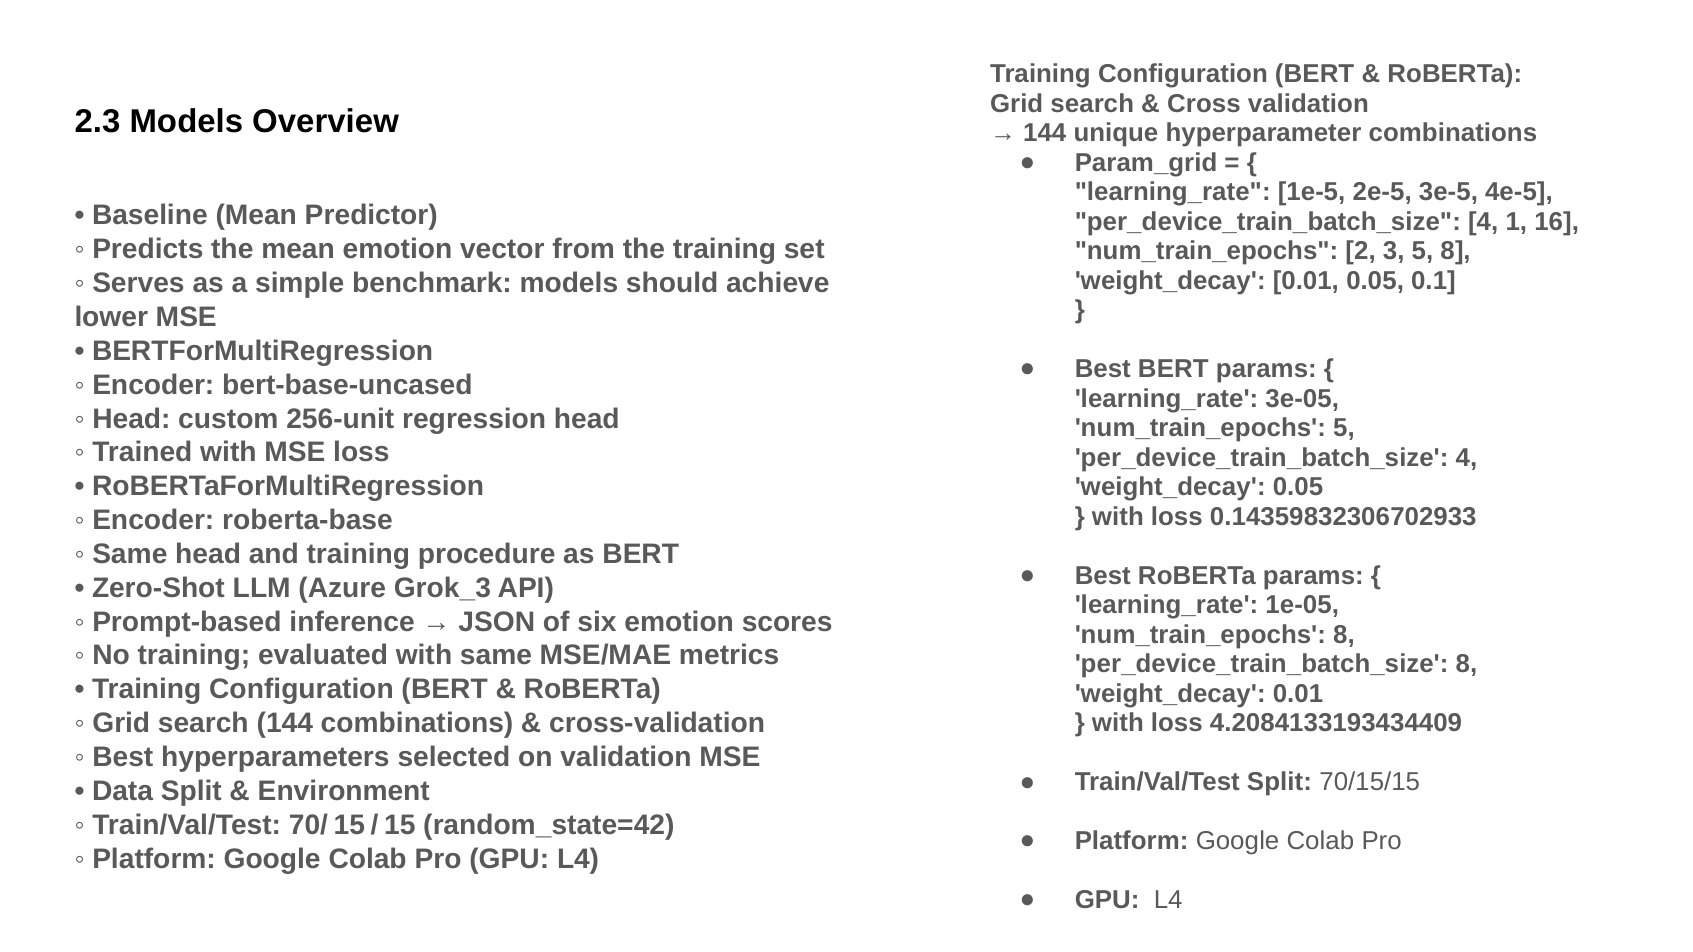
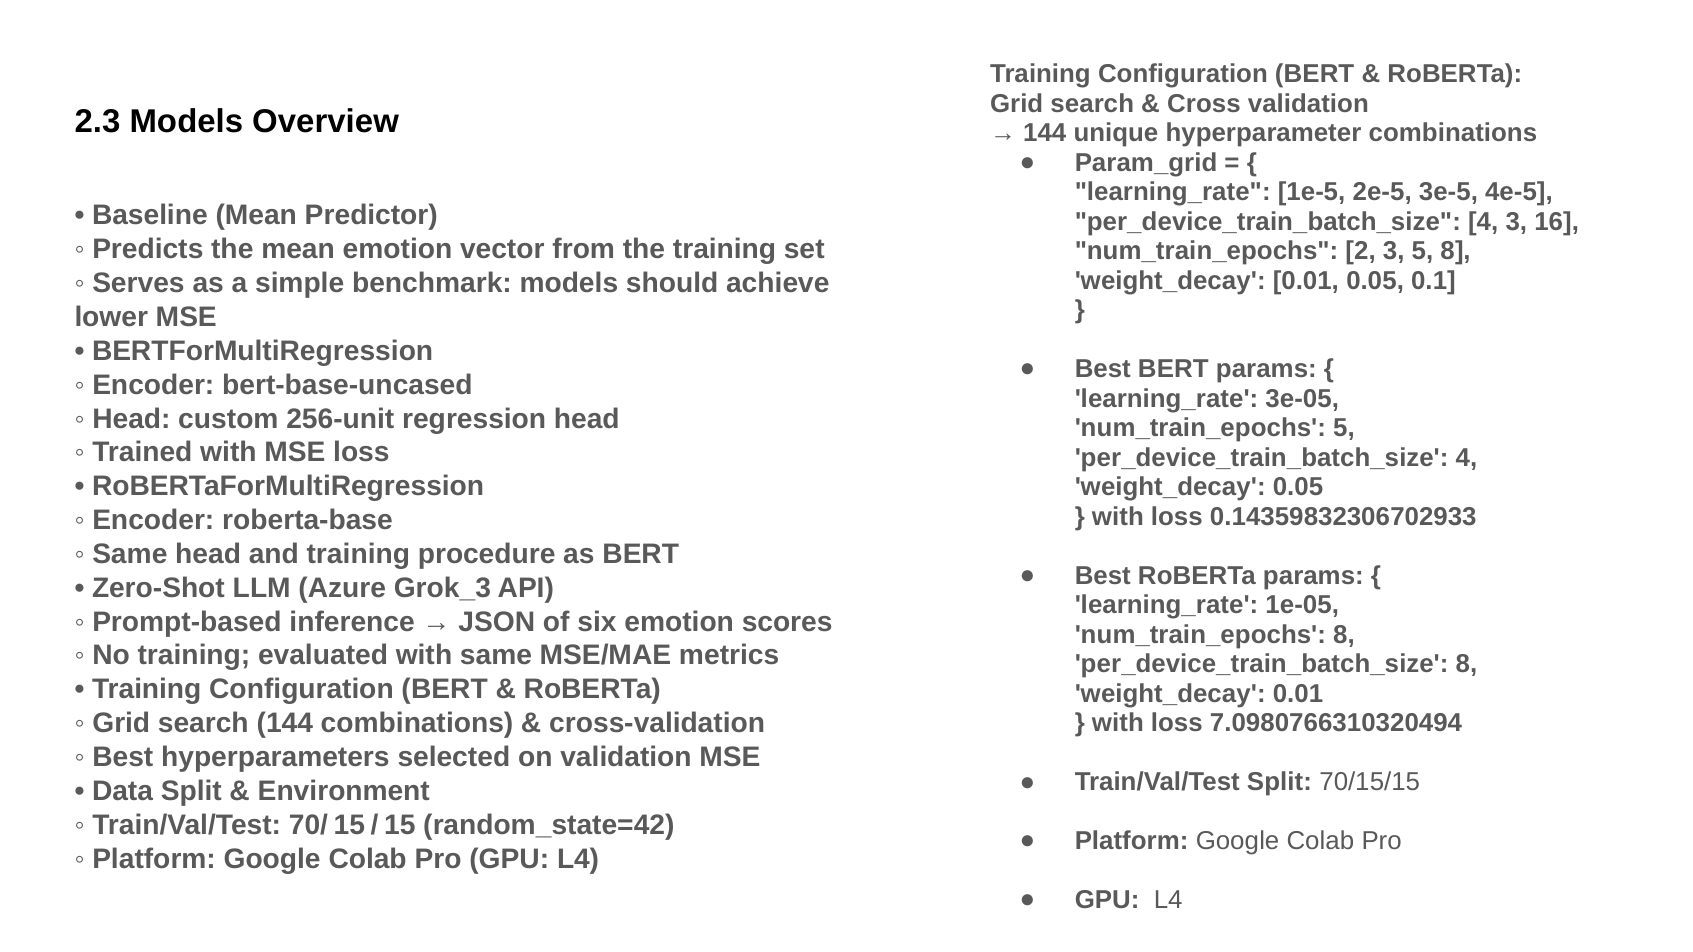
4 1: 1 -> 3 (1516, 222)
4.2084133193434409: 4.2084133193434409 -> 7.0980766310320494 (1336, 724)
